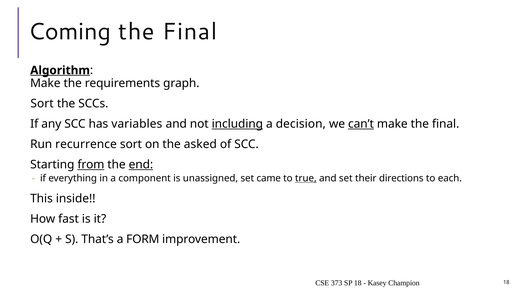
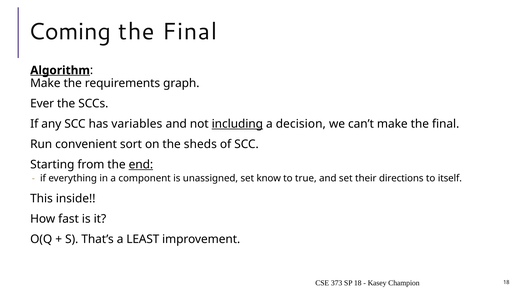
Sort: Sort -> Ever (42, 103)
can’t underline: present -> none (361, 124)
recurrence: recurrence -> convenient (86, 144)
asked: asked -> sheds (200, 144)
from underline: present -> none (91, 164)
came: came -> know (269, 178)
true underline: present -> none (306, 178)
each: each -> itself (450, 178)
FORM: FORM -> LEAST (143, 239)
